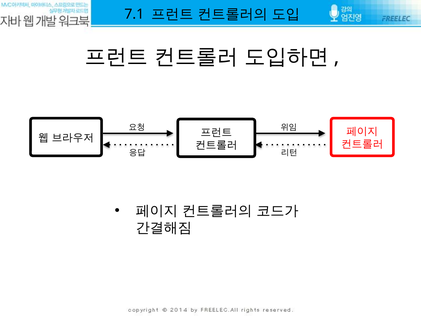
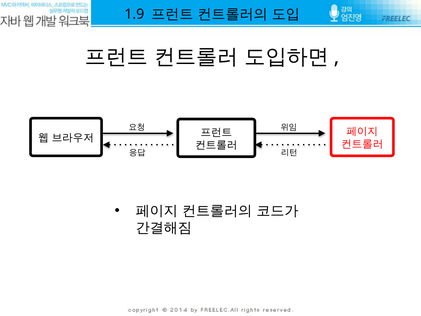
7.1: 7.1 -> 1.9 (134, 14)
